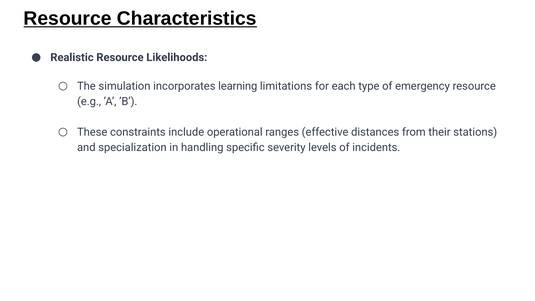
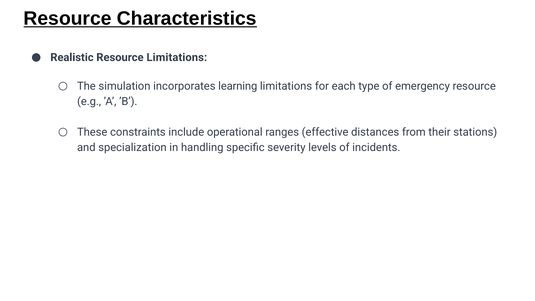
Resource Likelihoods: Likelihoods -> Limitations (177, 57)
